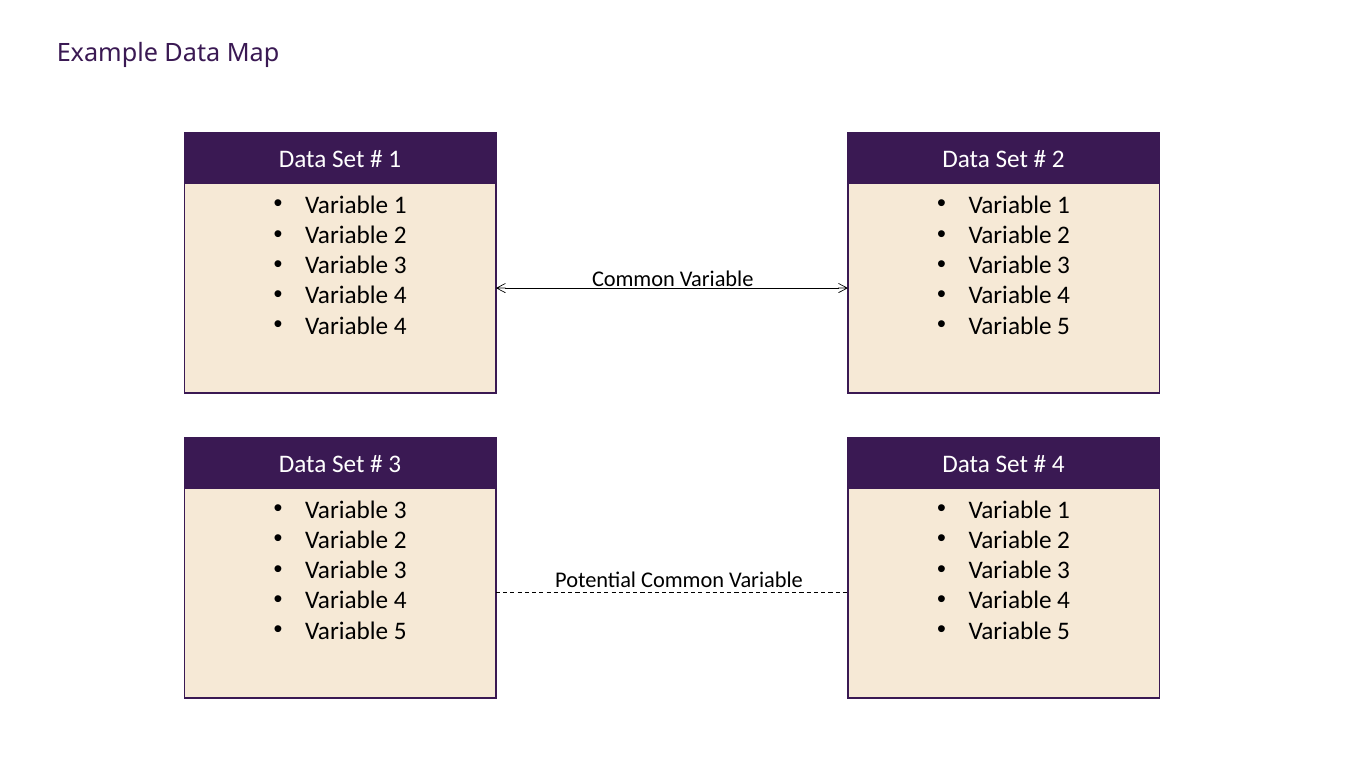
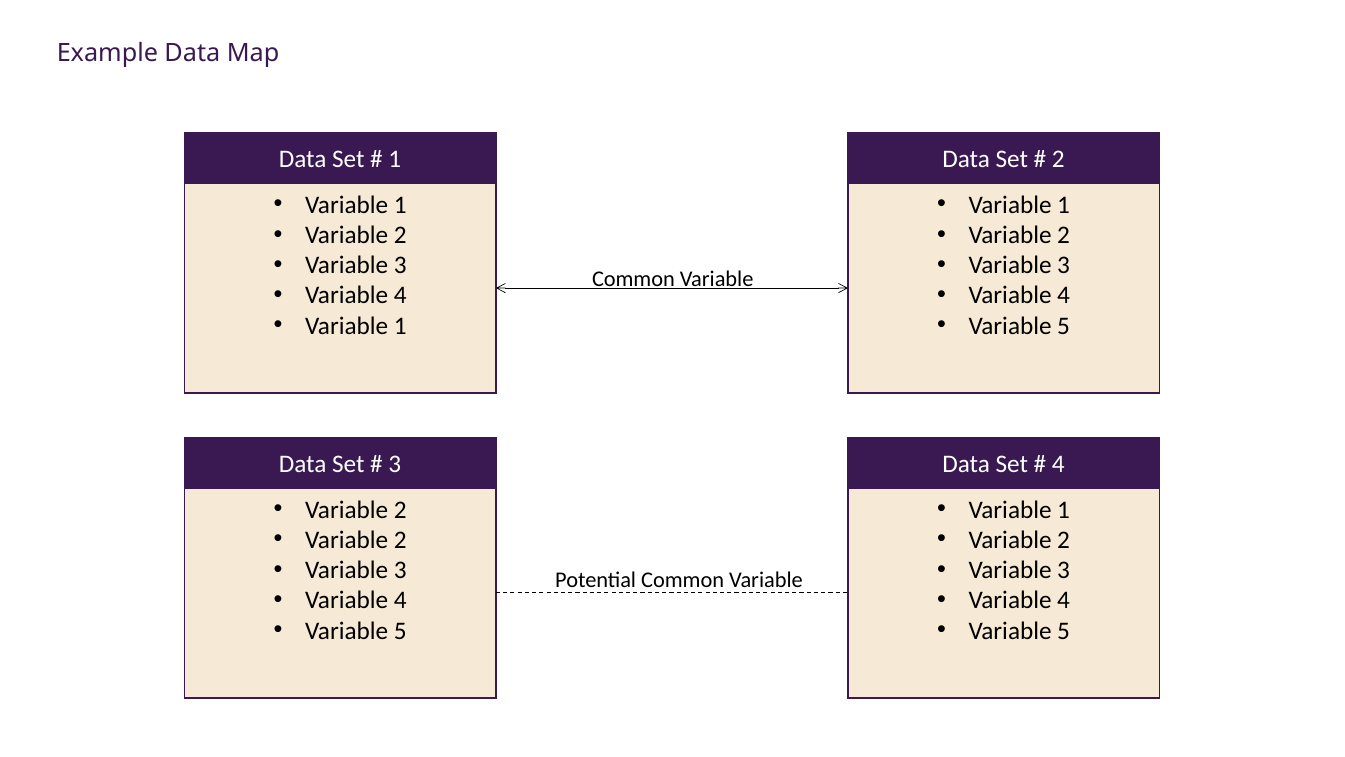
4: 4 -> 1 (400, 326)
3: 3 -> 2 (400, 509)
